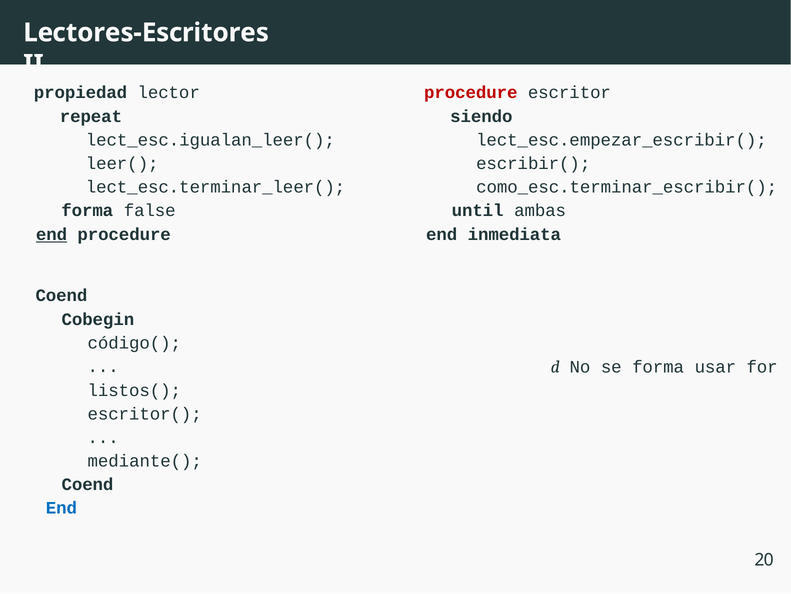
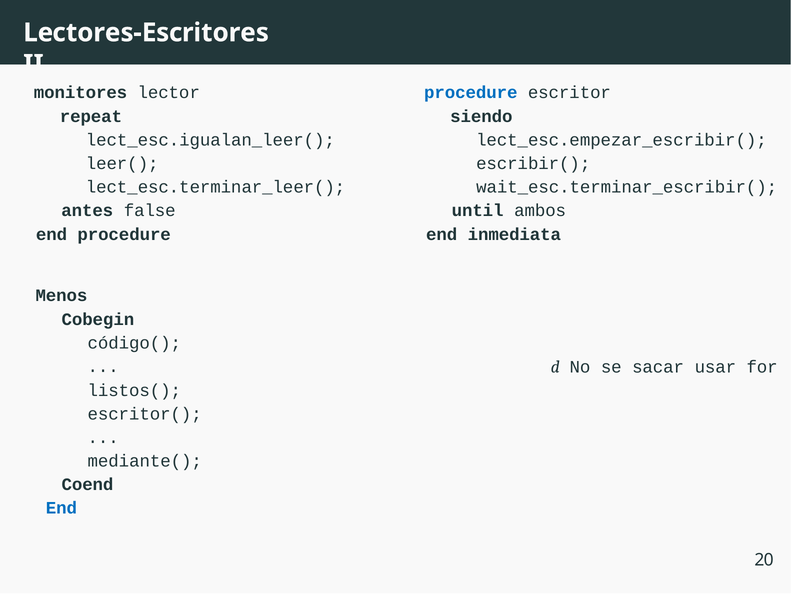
propiedad: propiedad -> monitores (80, 93)
procedure colour: red -> blue (471, 93)
como_esc.terminar_escribir(: como_esc.terminar_escribir( -> wait_esc.terminar_escribir( (627, 187)
forma: forma -> antes (87, 211)
ambas: ambas -> ambos (540, 211)
end underline: present -> none (51, 234)
Coend: Coend -> Menos (61, 295)
se forma: forma -> sacar (658, 367)
